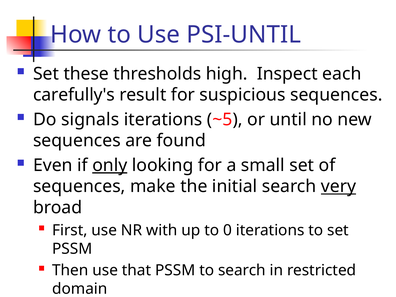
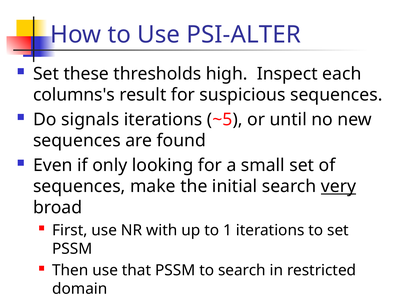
PSI-UNTIL: PSI-UNTIL -> PSI-ALTER (244, 35)
carefully's: carefully's -> columns's (74, 95)
only underline: present -> none (110, 165)
0: 0 -> 1 (227, 230)
